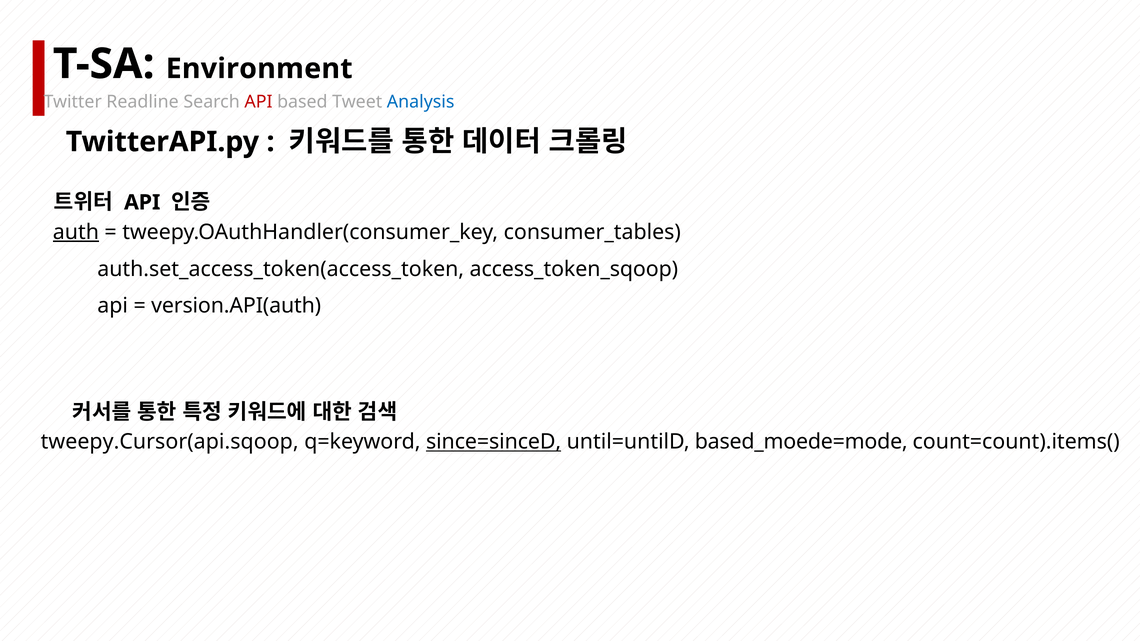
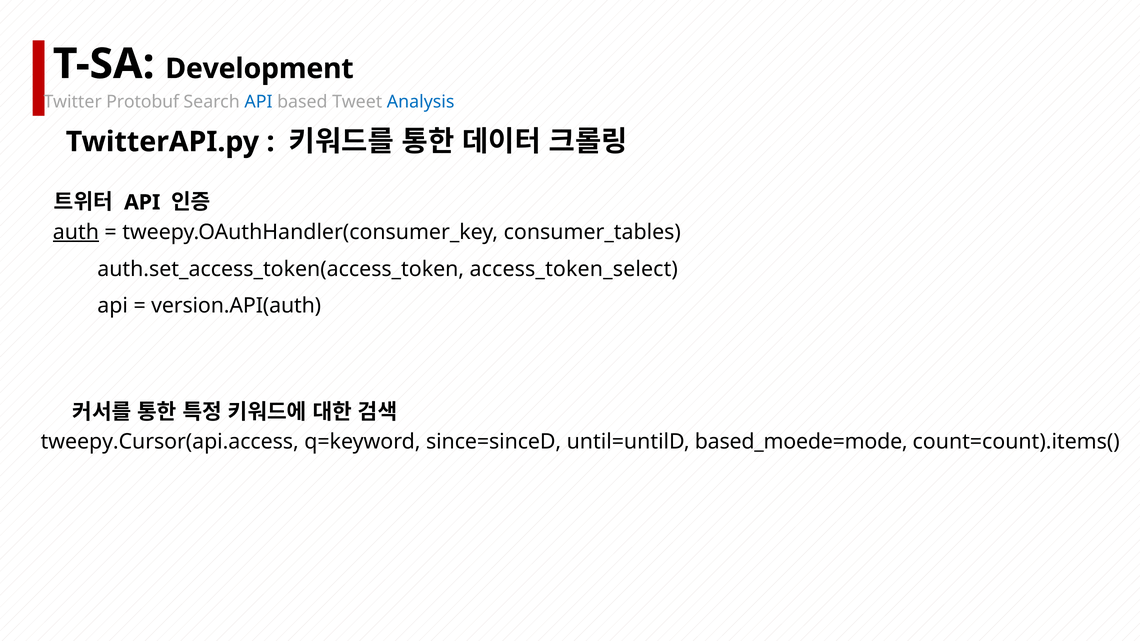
Environment: Environment -> Development (259, 69)
Readline: Readline -> Protobuf (143, 102)
API colour: red -> blue (258, 102)
access_token_sqoop: access_token_sqoop -> access_token_select (574, 269)
tweepy.Cursor(api.sqoop: tweepy.Cursor(api.sqoop -> tweepy.Cursor(api.access (170, 442)
since=sinceD underline: present -> none (494, 442)
